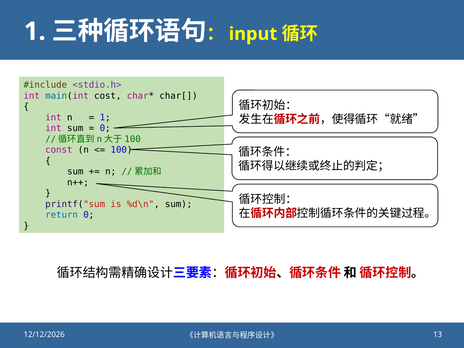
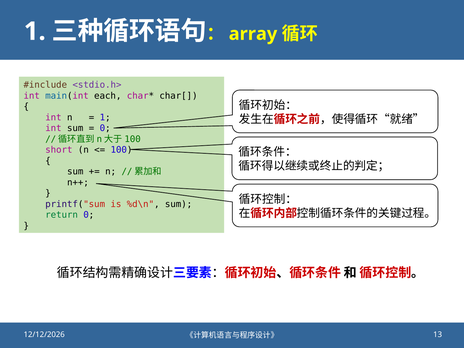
input: input -> array (253, 34)
cost: cost -> each (108, 96)
const: const -> short (59, 150)
return colour: blue -> green (62, 215)
